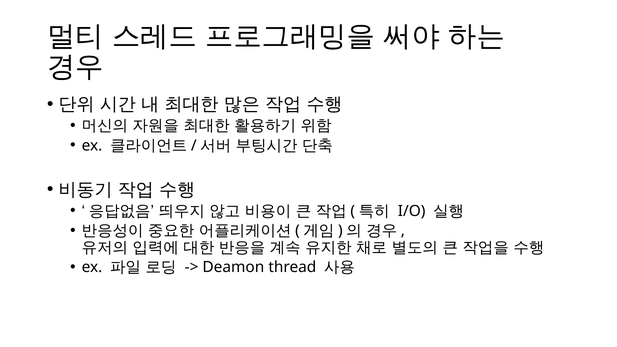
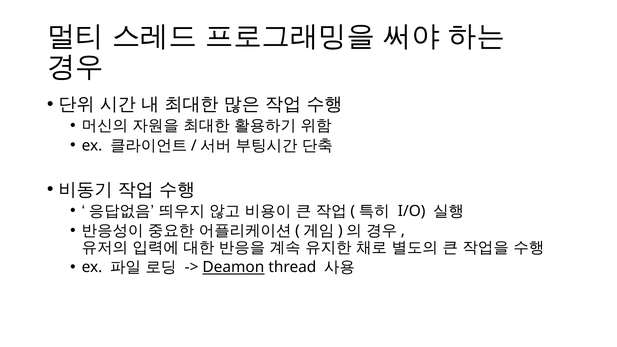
Deamon underline: none -> present (233, 267)
